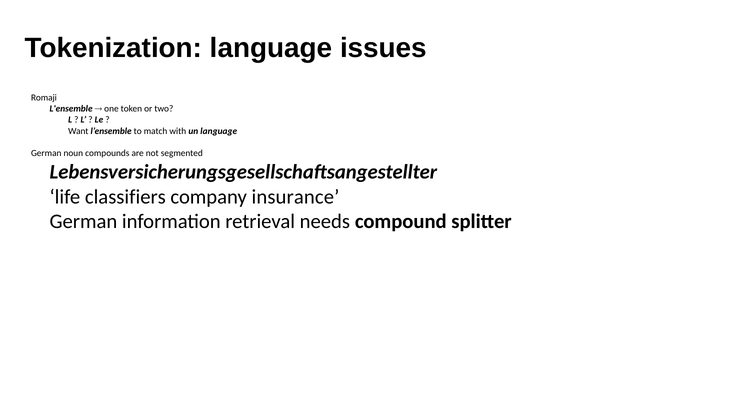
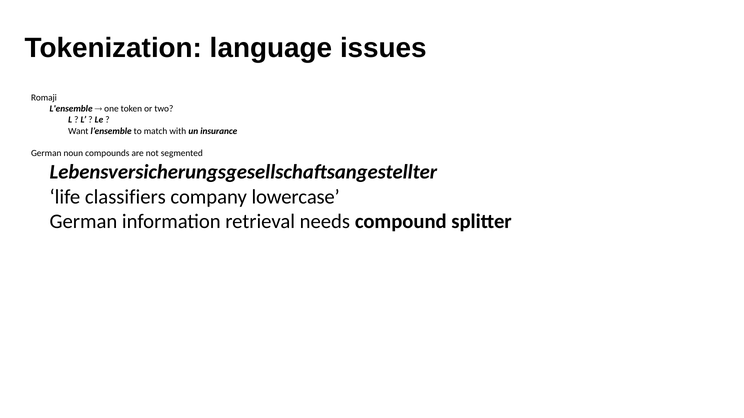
un language: language -> insurance (219, 131)
insurance: insurance -> lowercase (296, 197)
